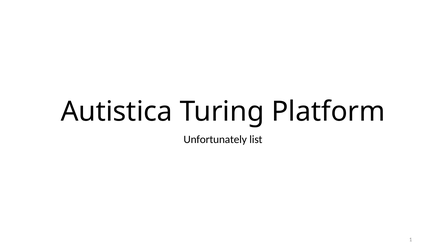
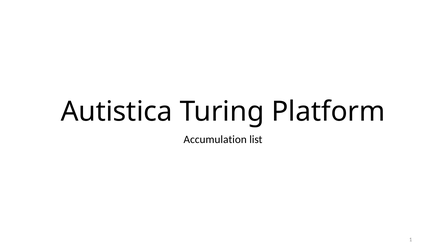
Unfortunately: Unfortunately -> Accumulation (215, 139)
